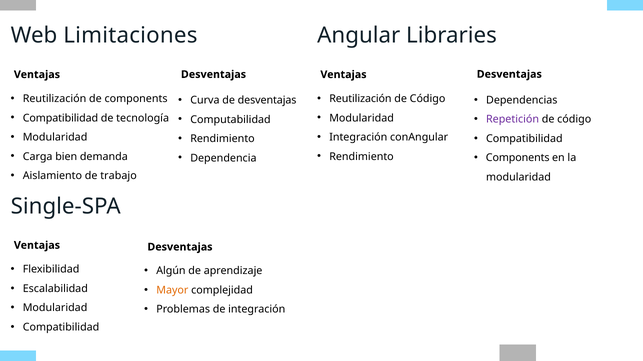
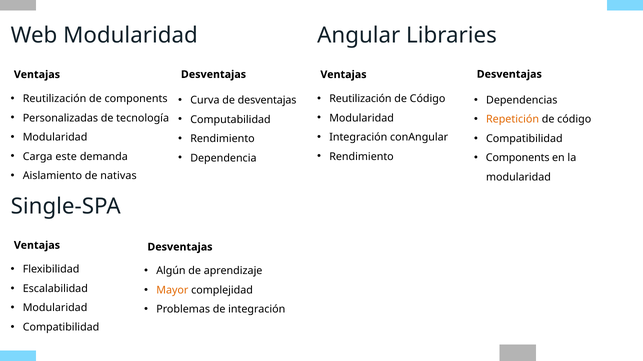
Web Limitaciones: Limitaciones -> Modularidad (130, 36)
Compatibilidad: Compatibilidad -> Personalizadas (60, 118)
Repetición colour: purple -> orange (513, 120)
bien: bien -> este (66, 157)
trabajo: trabajo -> nativas (119, 176)
